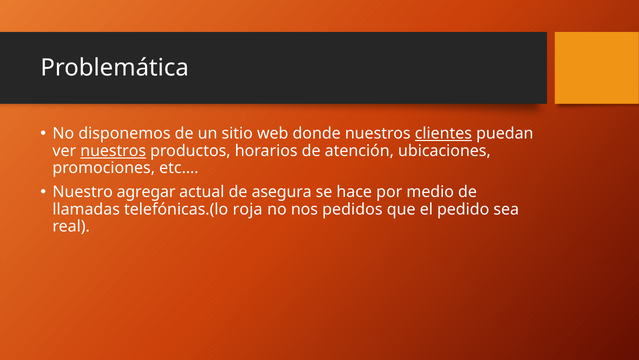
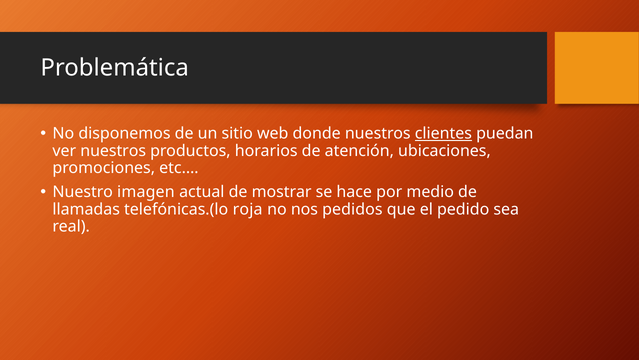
nuestros underline: present -> none (113, 151)
agregar: agregar -> imagen (146, 192)
asegura: asegura -> mostrar (282, 192)
